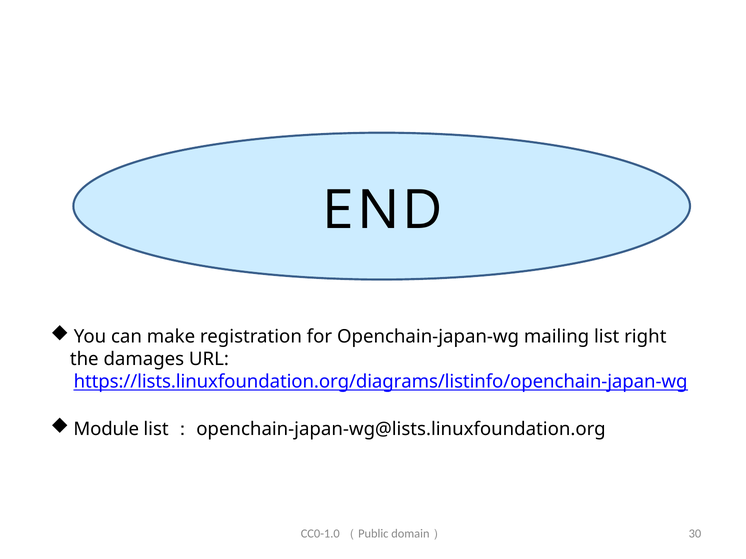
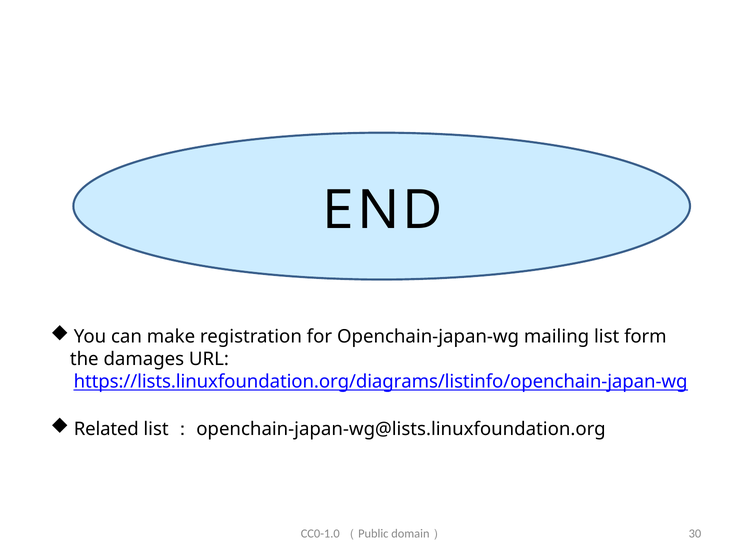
right: right -> form (645, 337)
Module: Module -> Related (106, 430)
